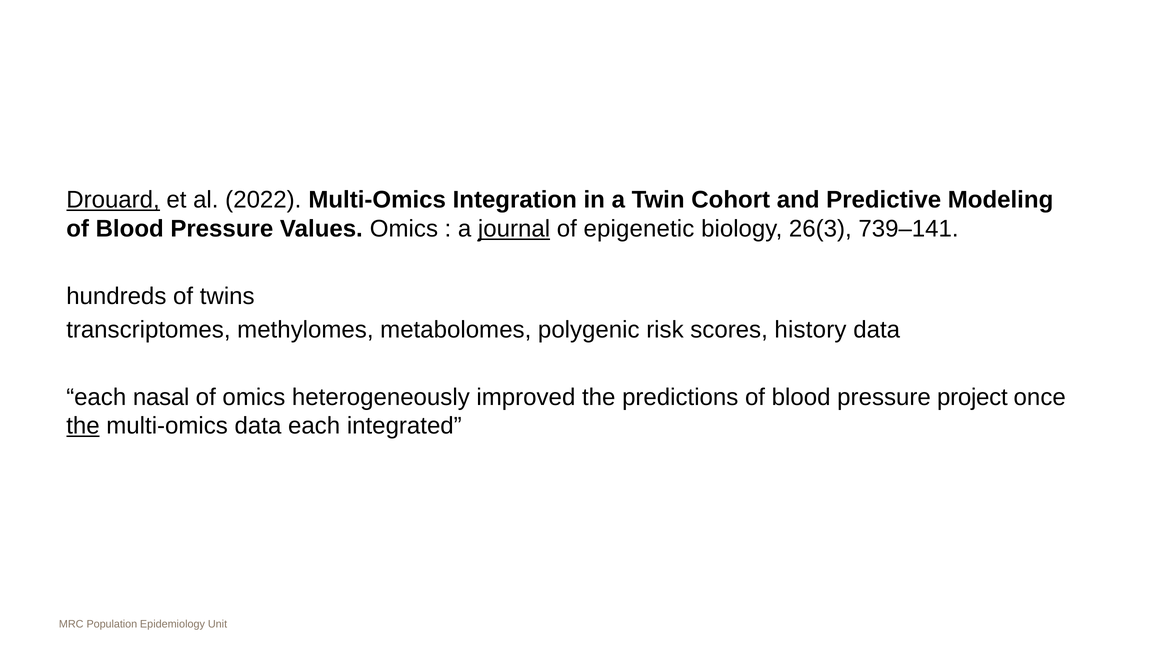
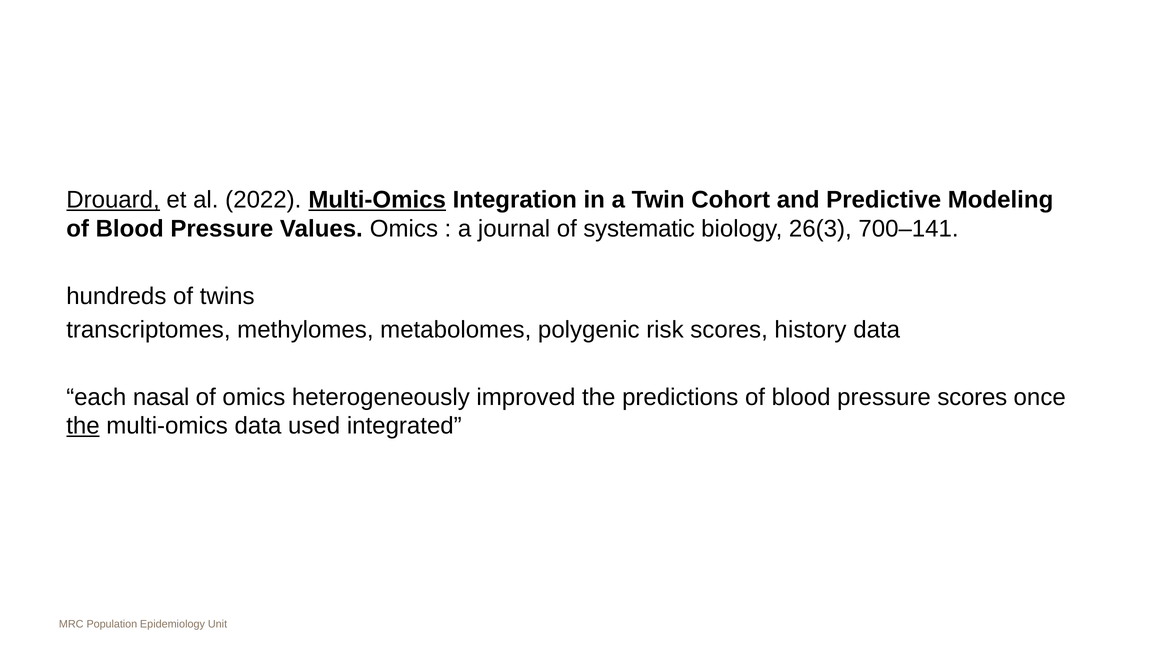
Multi-Omics underline: none -> present (377, 200)
journal underline: present -> none (514, 229)
epigenetic: epigenetic -> systematic (639, 229)
739–141: 739–141 -> 700–141 (909, 229)
pressure project: project -> scores (972, 397)
multi-omics data each: each -> used (314, 426)
